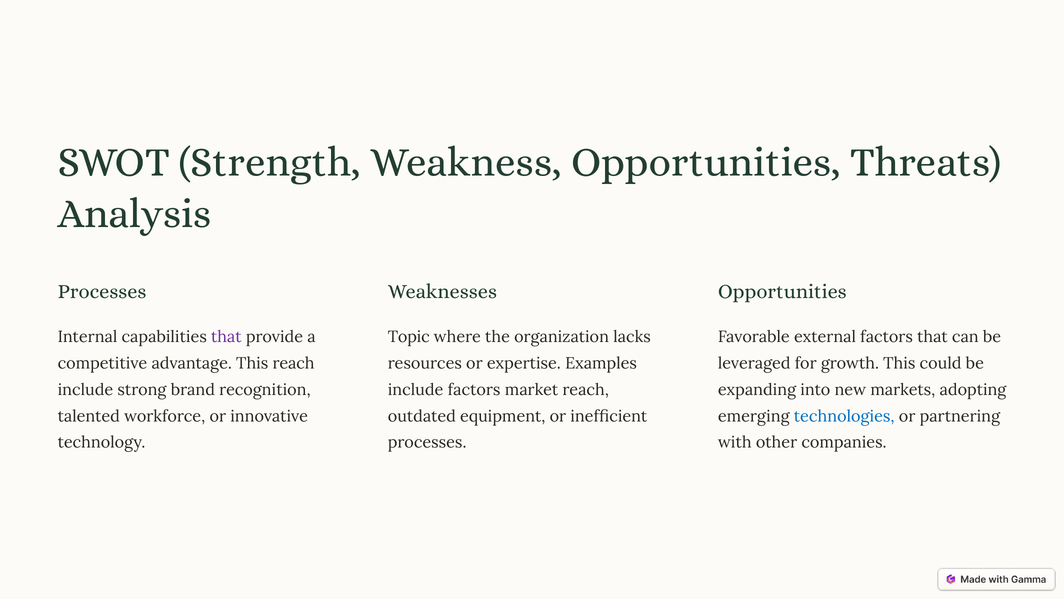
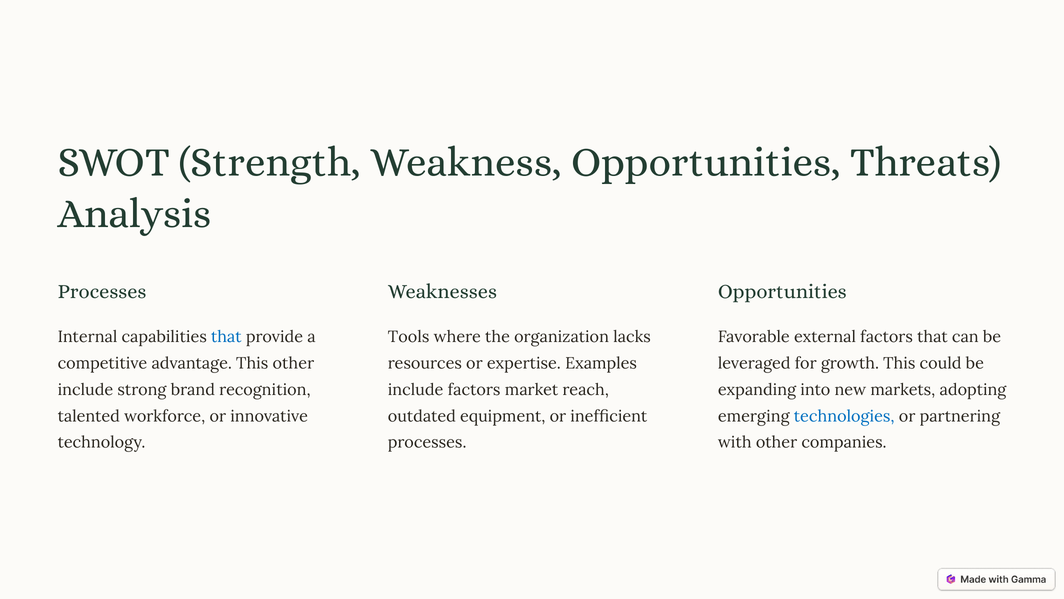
that colour: purple -> blue (226, 337)
Topic: Topic -> Tools (409, 337)
This reach: reach -> other (293, 363)
